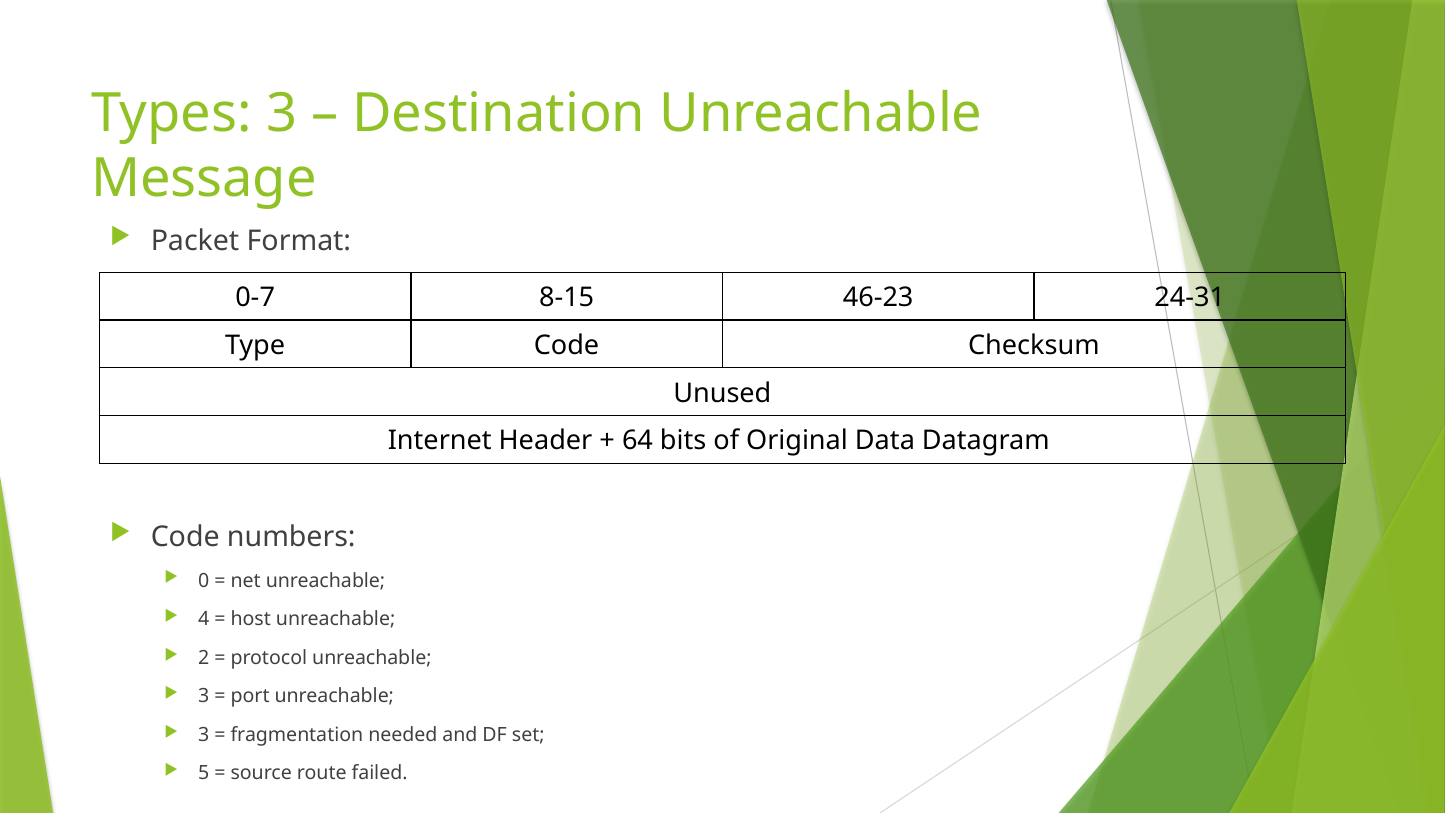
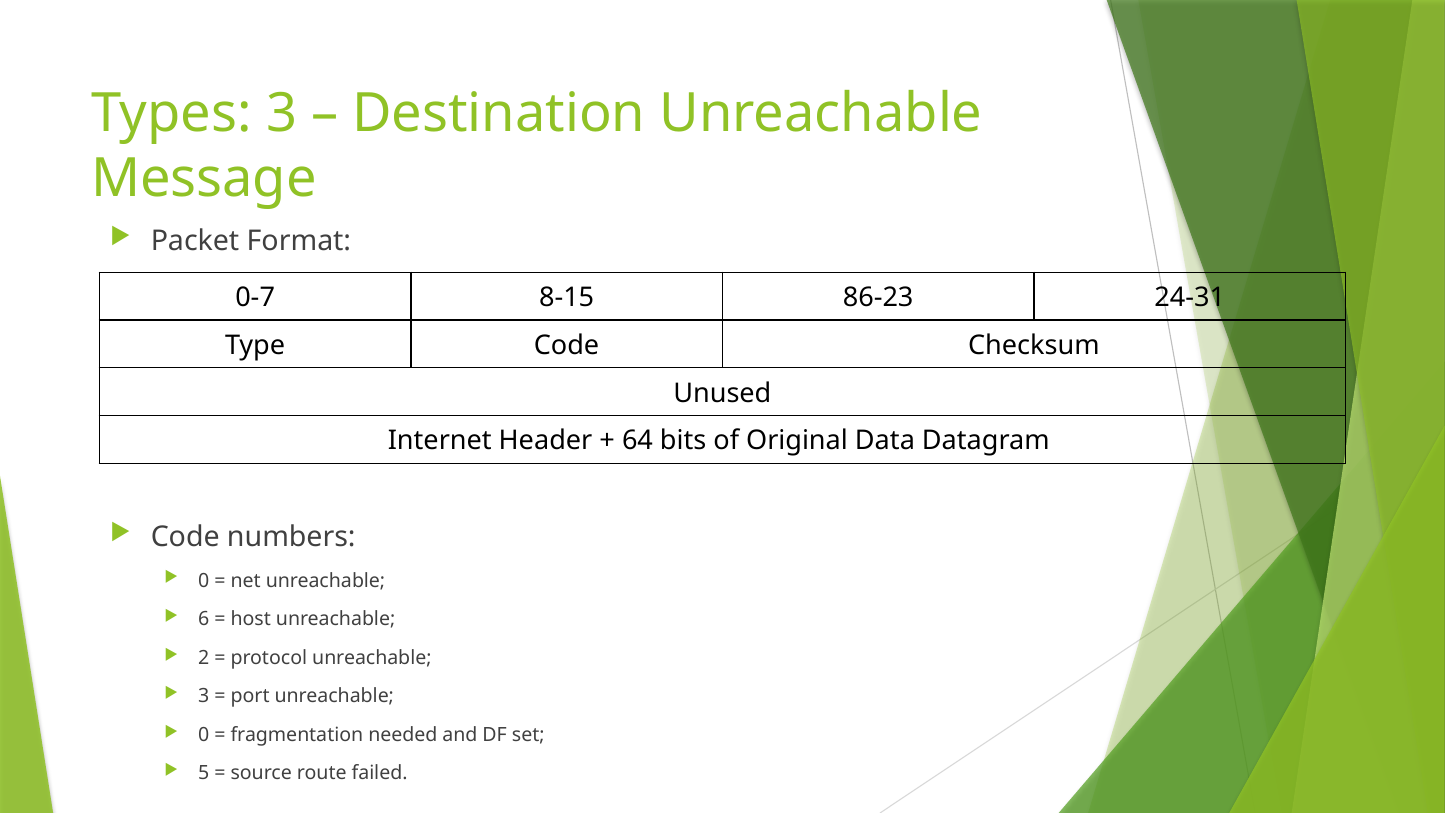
46-23: 46-23 -> 86-23 (878, 297)
4: 4 -> 6 (204, 619)
3: 3 -> 0 (204, 735)
